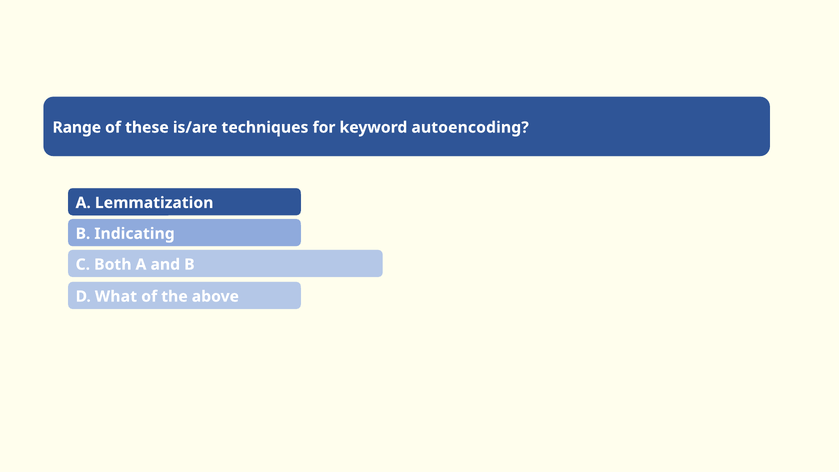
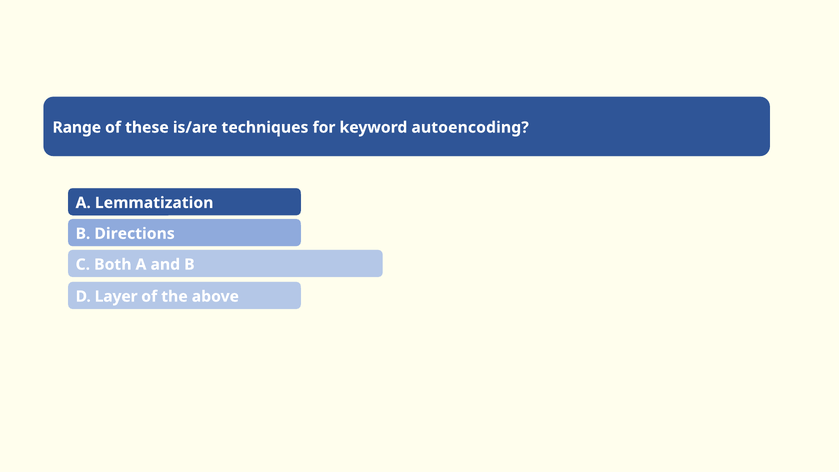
Indicating: Indicating -> Directions (135, 234)
What: What -> Layer (116, 296)
